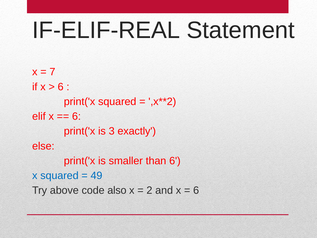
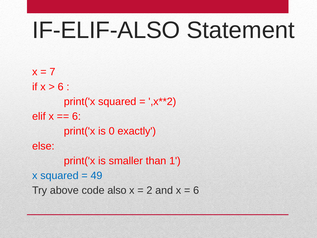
IF-ELIF-REAL: IF-ELIF-REAL -> IF-ELIF-ALSO (106, 30)
3: 3 -> 0 (112, 131)
than 6: 6 -> 1 (175, 161)
